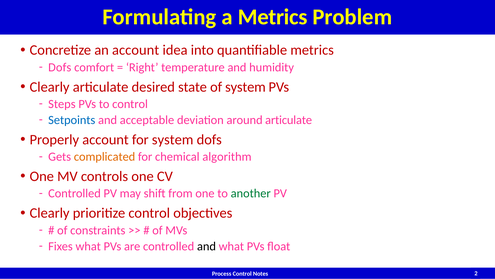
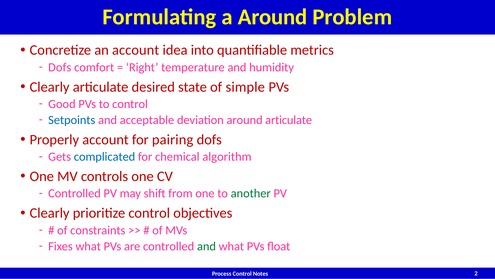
a Metrics: Metrics -> Around (273, 17)
of system: system -> simple (245, 87)
Steps: Steps -> Good (62, 104)
for system: system -> pairing (173, 139)
complicated colour: orange -> blue (105, 156)
and colour: black -> green (206, 246)
